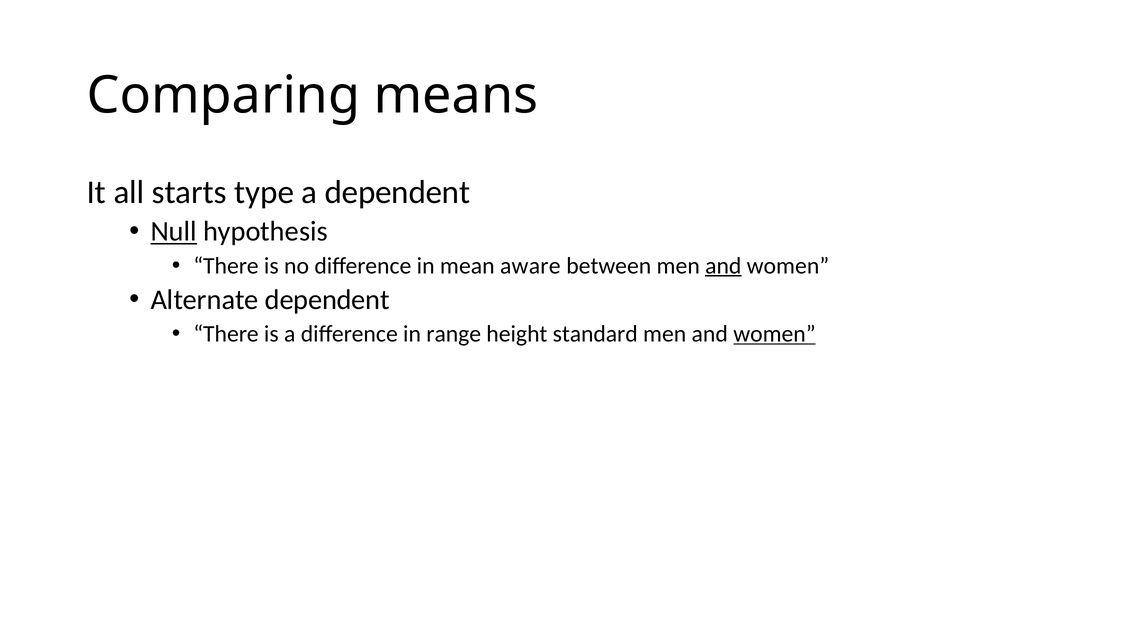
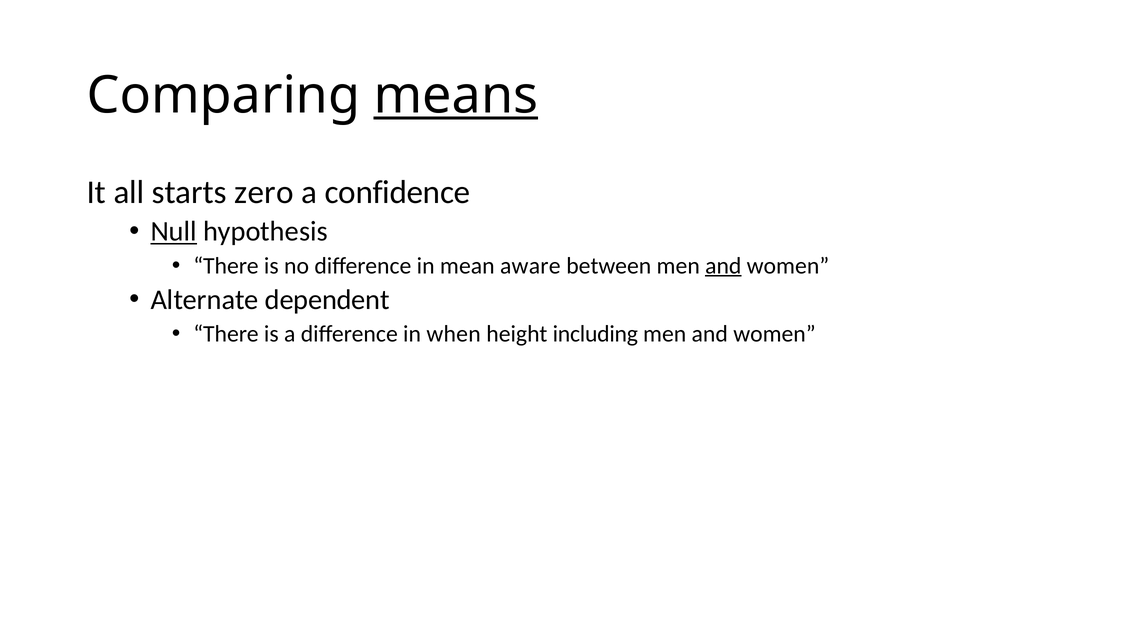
means underline: none -> present (456, 96)
type: type -> zero (264, 192)
a dependent: dependent -> confidence (397, 192)
range: range -> when (454, 334)
standard: standard -> including (595, 334)
women underline: present -> none (774, 334)
